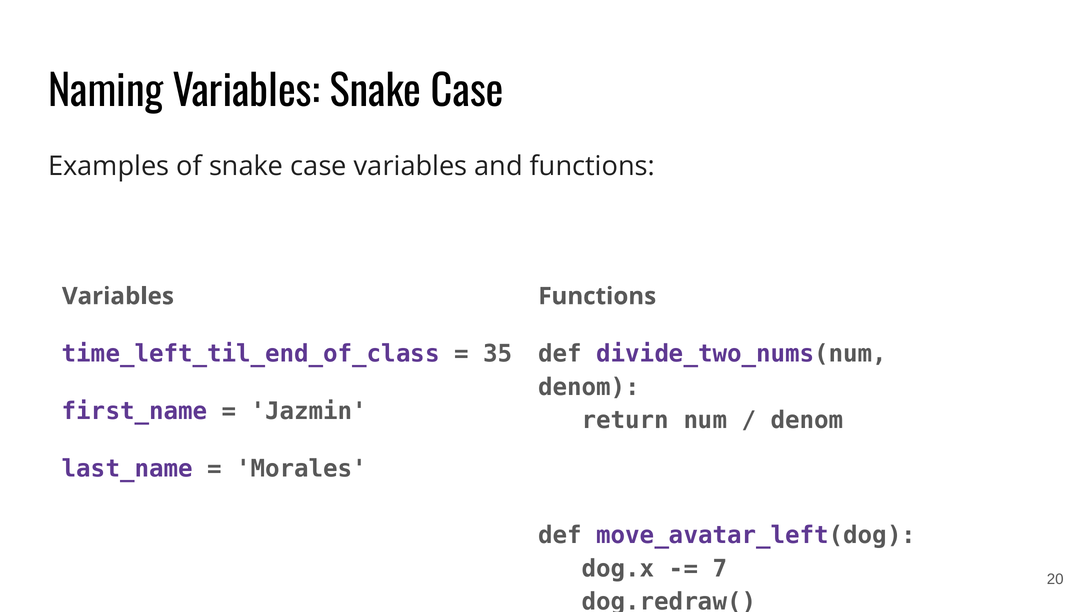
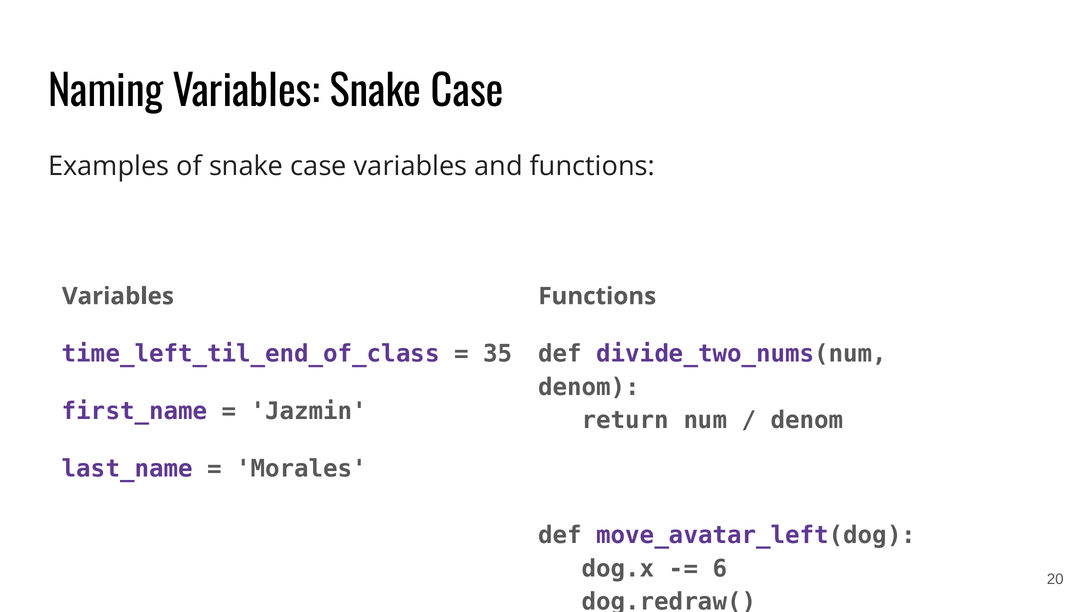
7: 7 -> 6 (720, 569)
